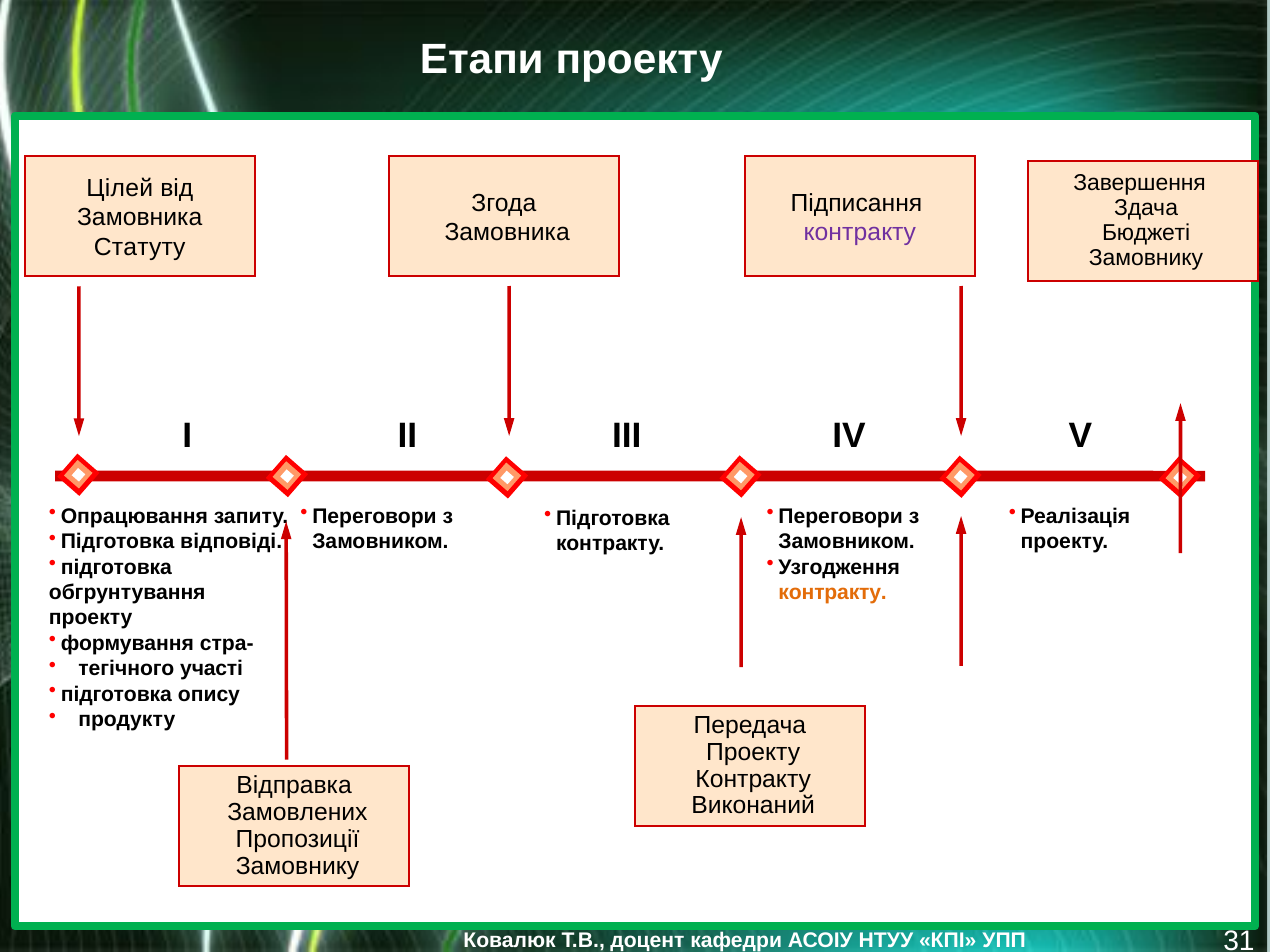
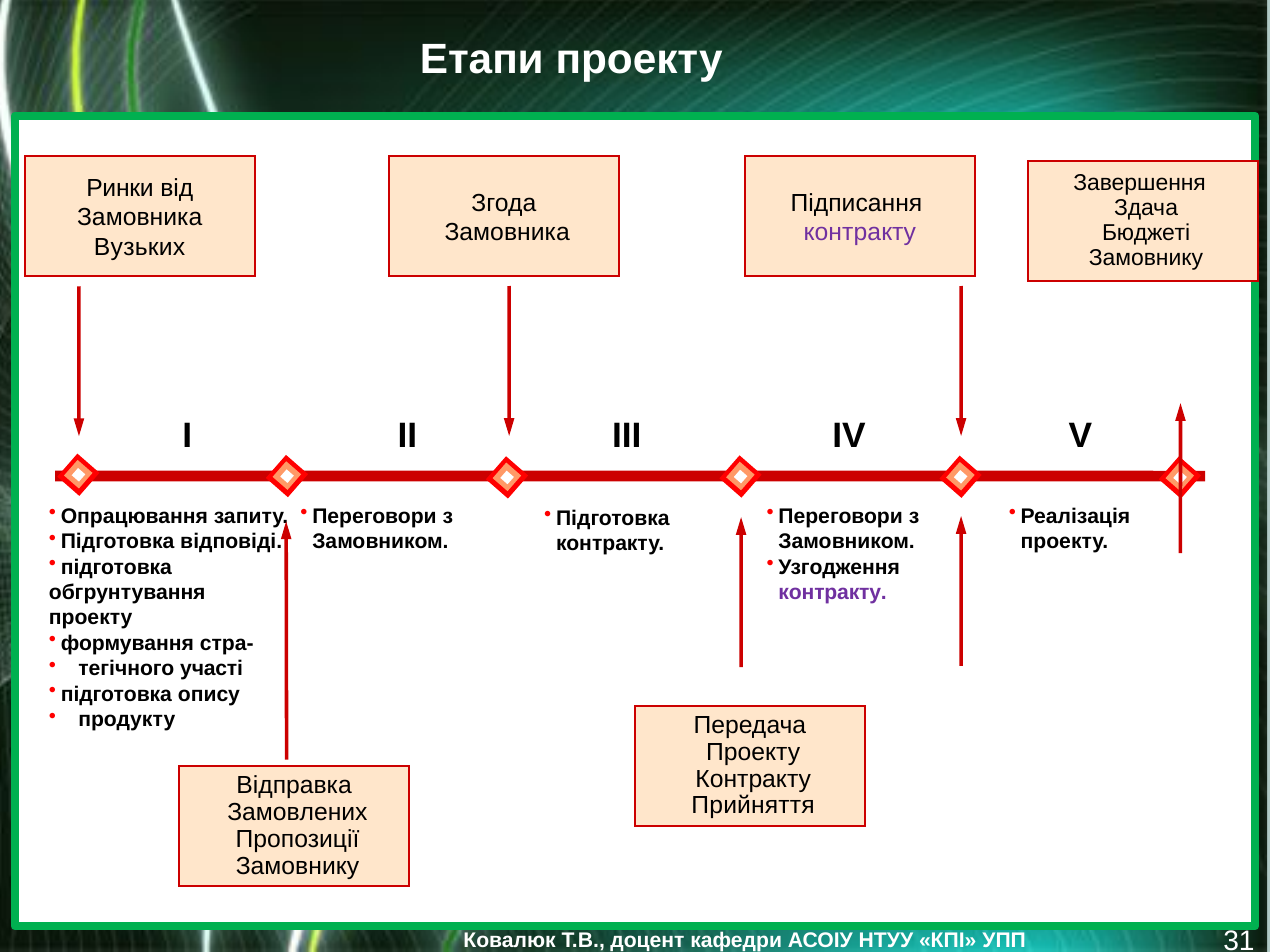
Цілей: Цілей -> Ринки (120, 188)
Статуту: Статуту -> Вузьких (140, 248)
контракту colour: orange -> purple (833, 593)
Виконаний: Виконаний -> Прийняття (753, 806)
